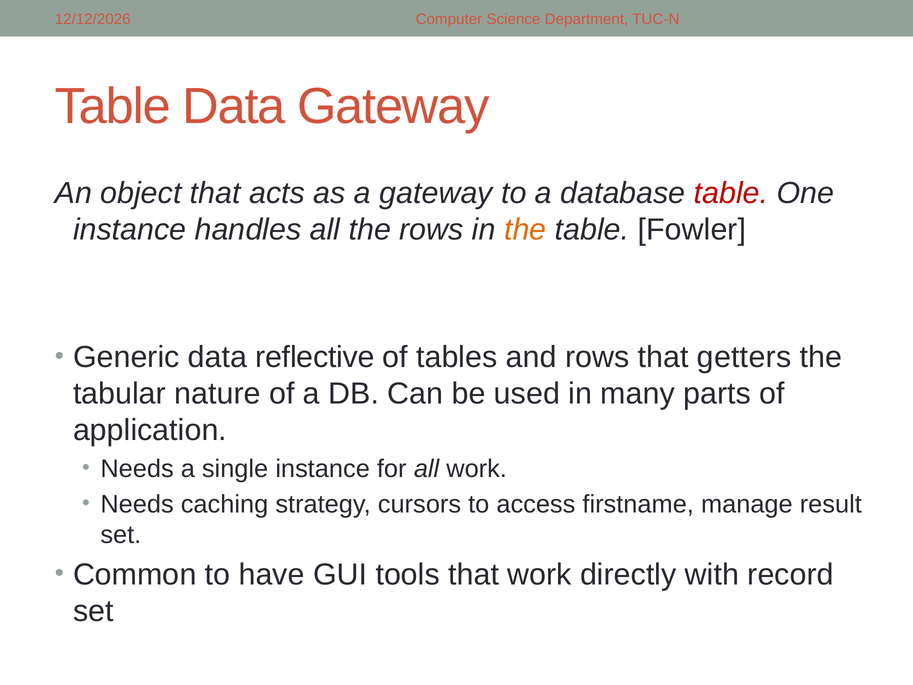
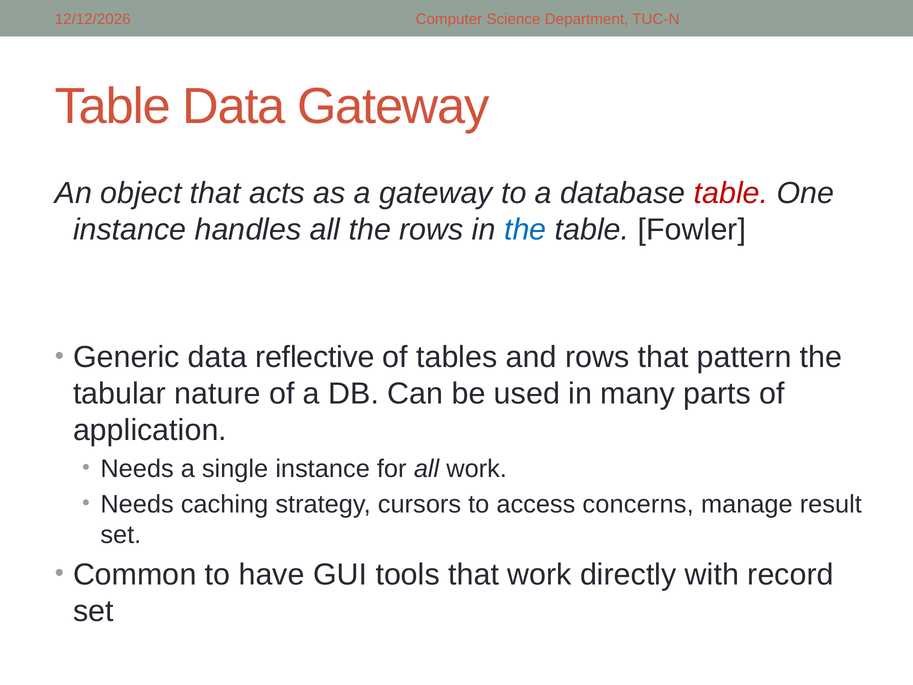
the colour: orange -> blue (525, 229)
getters: getters -> pattern (744, 357)
firstname: firstname -> concerns (638, 504)
